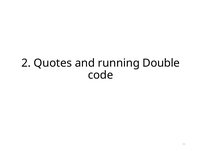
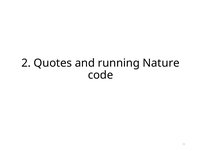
Double: Double -> Nature (161, 63)
